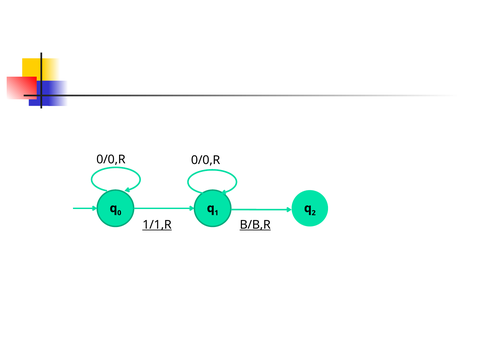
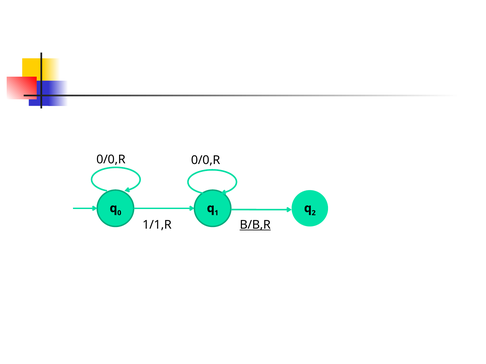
1/1,R underline: present -> none (157, 225)
